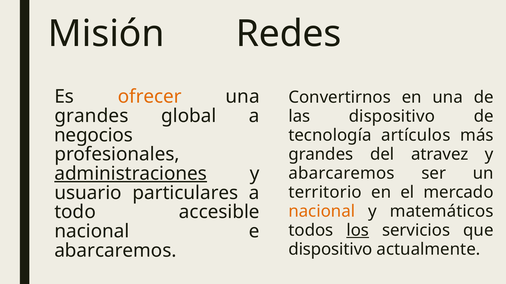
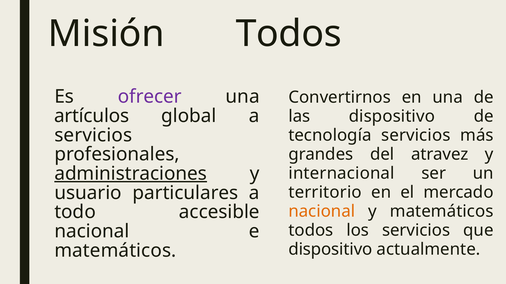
Misión Redes: Redes -> Todos (289, 34)
ofrecer colour: orange -> purple (150, 97)
grandes: grandes -> artículos (92, 116)
negocios: negocios -> servicios (93, 135)
tecnología artículos: artículos -> servicios (416, 136)
abarcaremos: abarcaremos -> internacional (342, 174)
los underline: present -> none (358, 231)
abarcaremos: abarcaremos -> matemáticos (115, 251)
